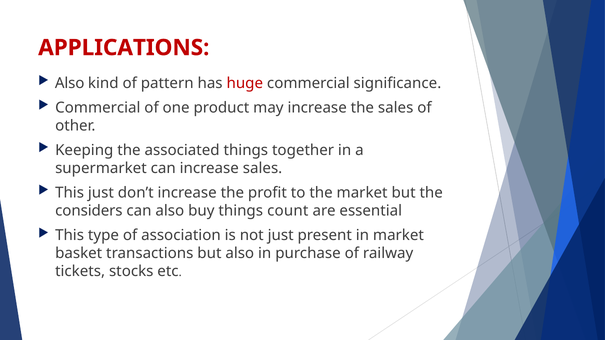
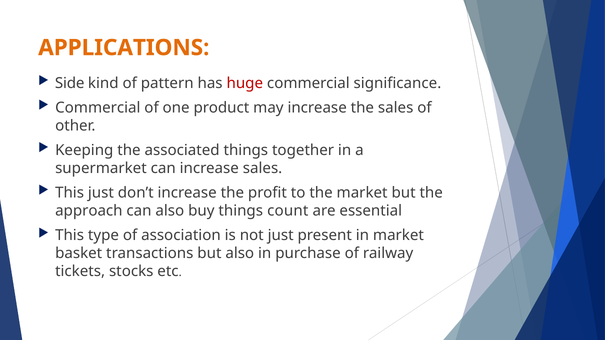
APPLICATIONS colour: red -> orange (124, 48)
Also: Also -> Side (70, 83)
considers: considers -> approach (89, 211)
